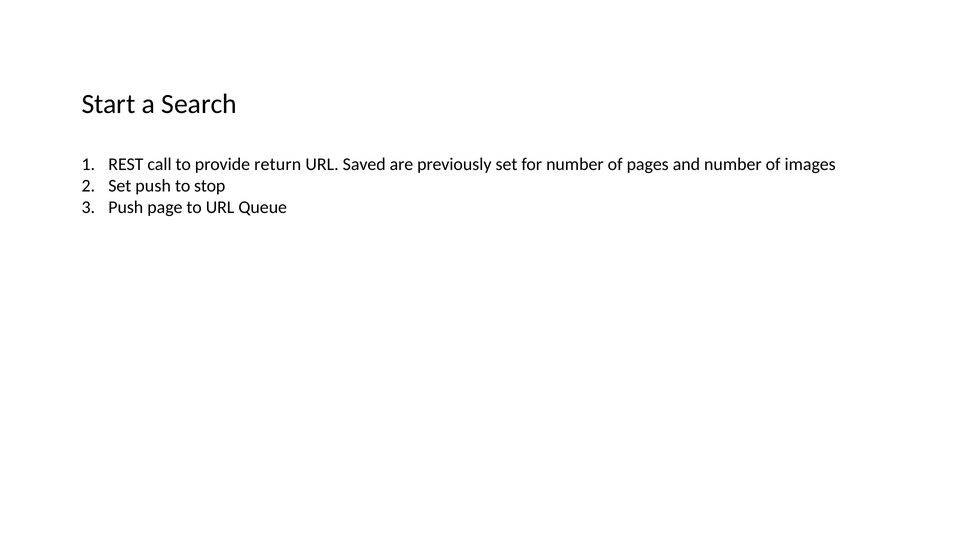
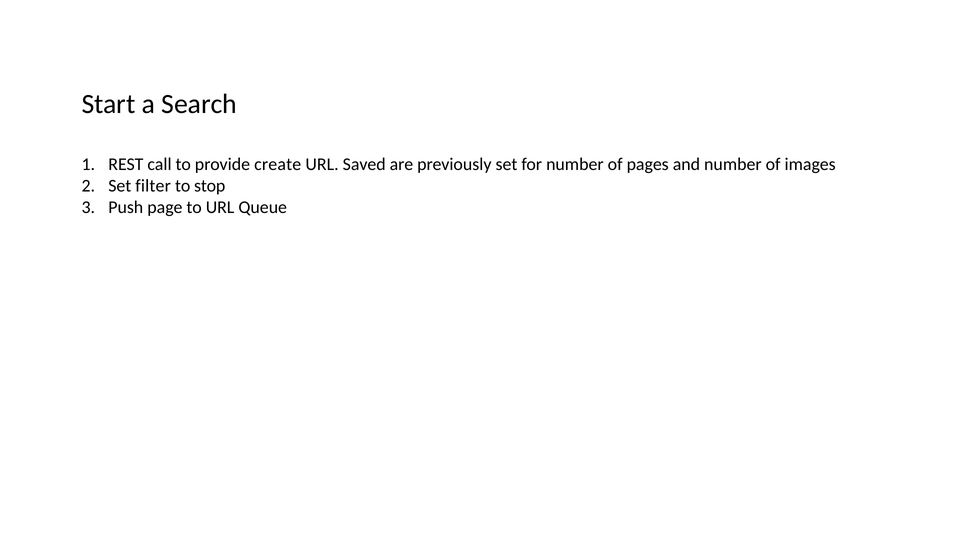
return: return -> create (278, 164)
Set push: push -> filter (153, 186)
